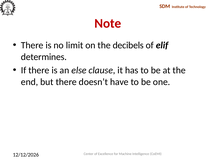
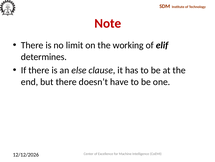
decibels: decibels -> working (128, 45)
